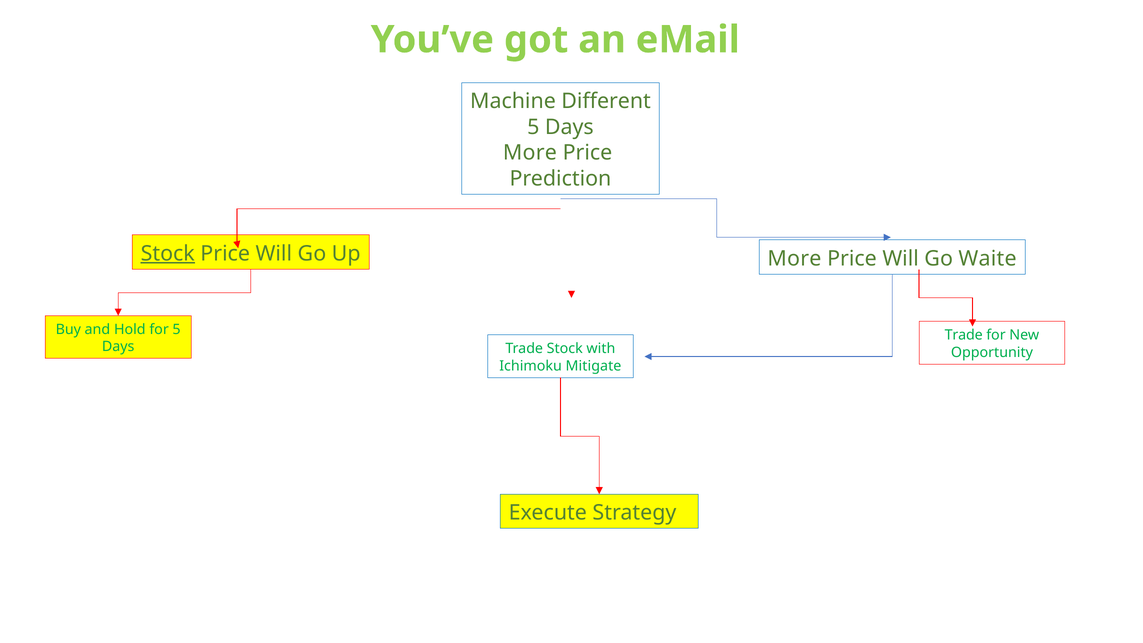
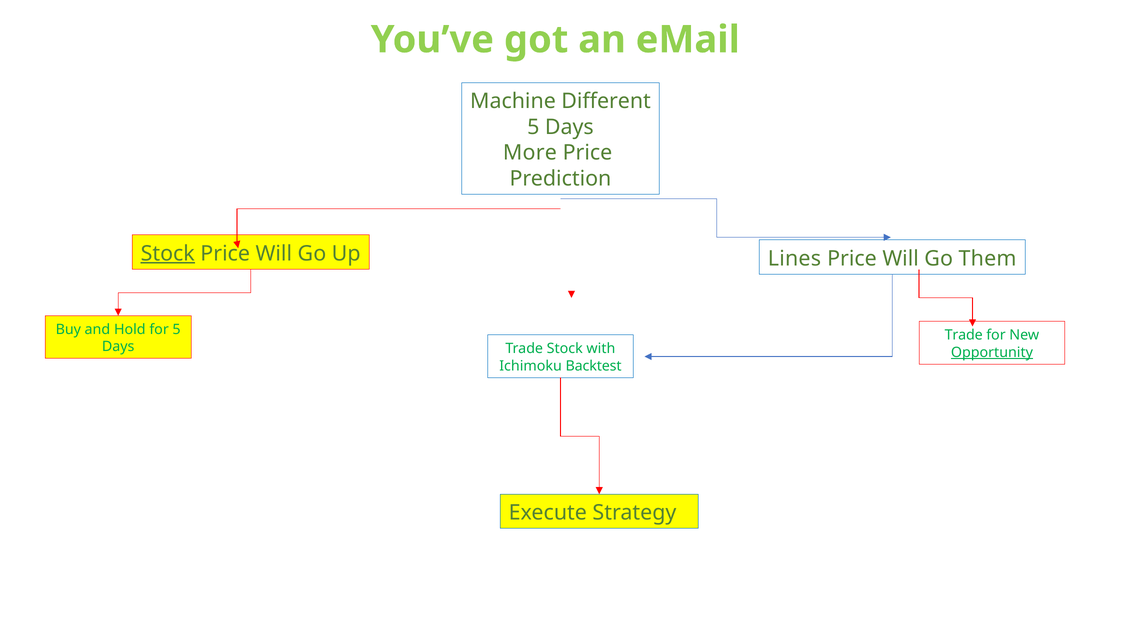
Up More: More -> Lines (794, 258)
Waite: Waite -> Them (988, 258)
Opportunity underline: none -> present (992, 352)
Mitigate: Mitigate -> Backtest (594, 366)
